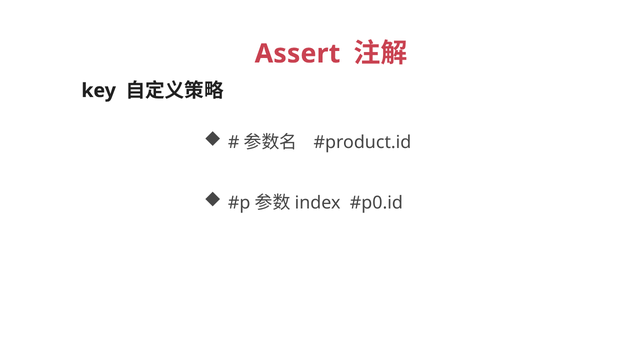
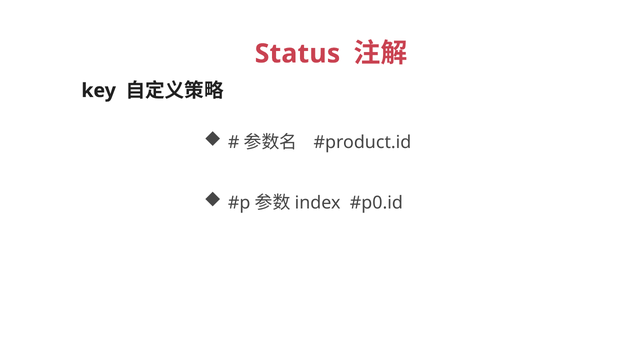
Assert: Assert -> Status (297, 54)
